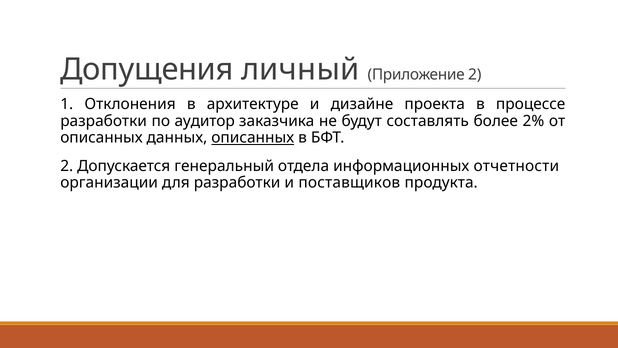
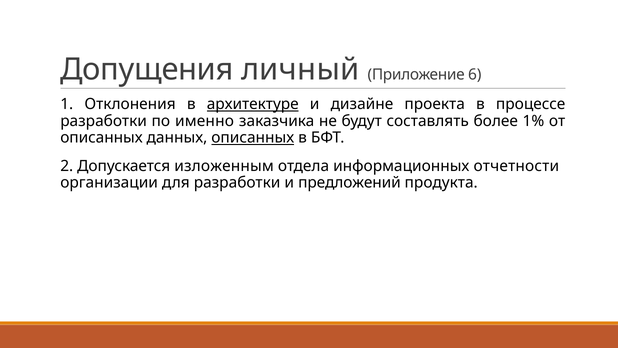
Приложение 2: 2 -> 6 (475, 74)
архитектуре underline: none -> present (253, 104)
аудитор: аудитор -> именно (205, 121)
2%: 2% -> 1% (533, 121)
генеральный: генеральный -> изложенным (224, 166)
поставщиков: поставщиков -> предложений (349, 182)
